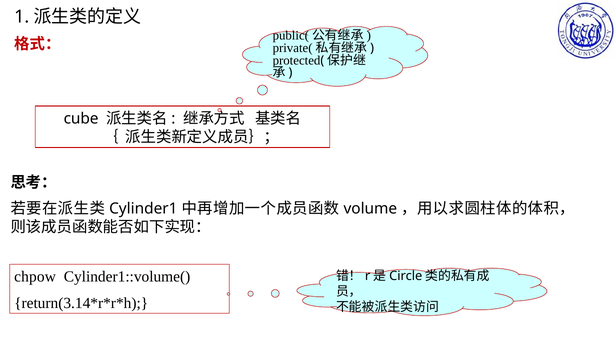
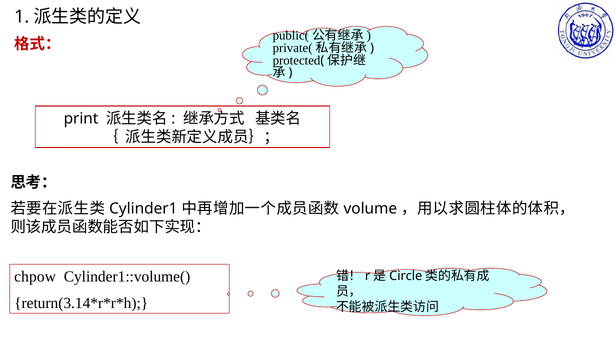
cube: cube -> print (81, 118)
